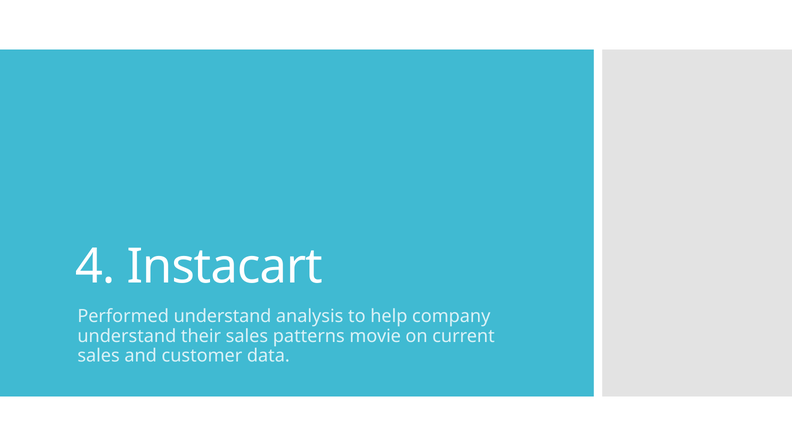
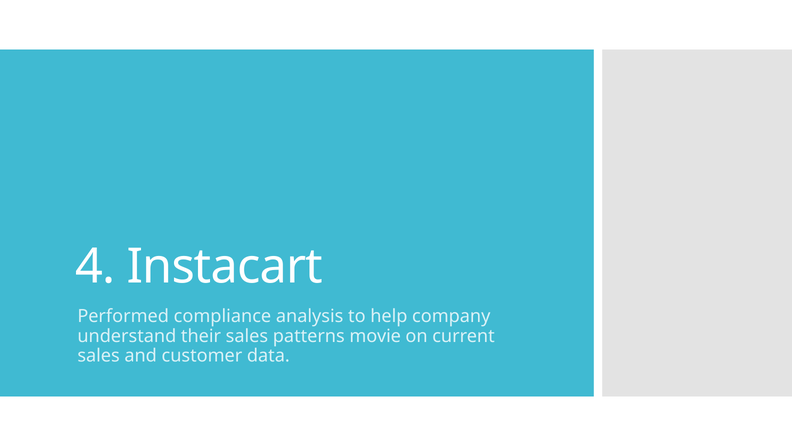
Performed understand: understand -> compliance (222, 316)
